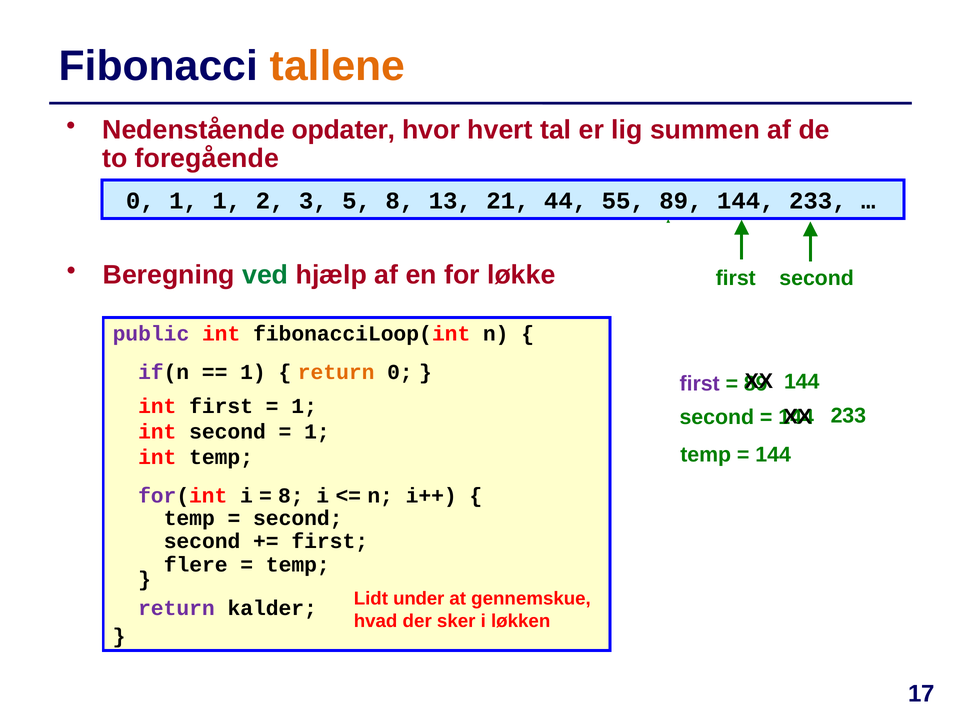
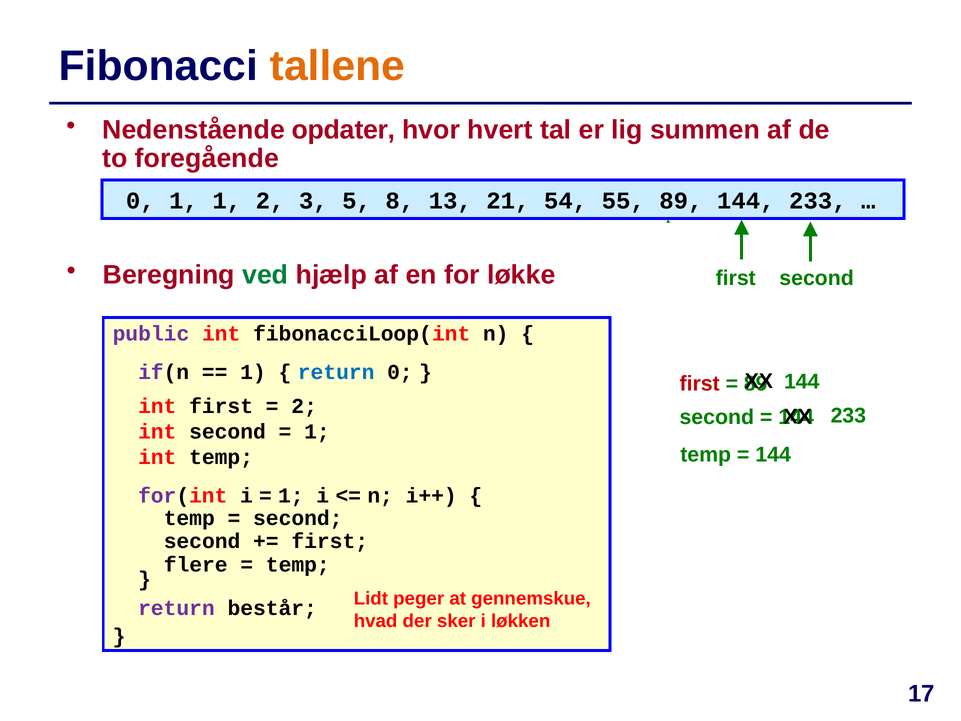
44: 44 -> 54 (566, 201)
return colour: orange -> blue (336, 372)
first colour: purple -> red (700, 383)
1: 1 -> 2 (304, 406)
8: 8 -> 1 (291, 495)
under: under -> peger (419, 598)
kalder: kalder -> består (272, 608)
